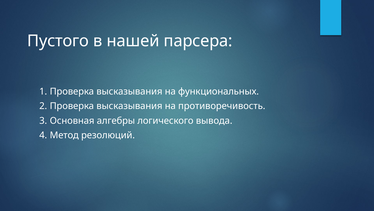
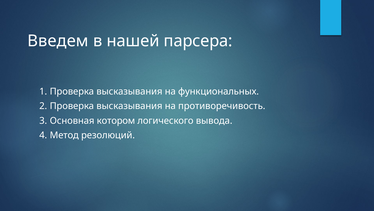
Пустого: Пустого -> Введем (58, 41)
алгебры: алгебры -> котором (116, 120)
